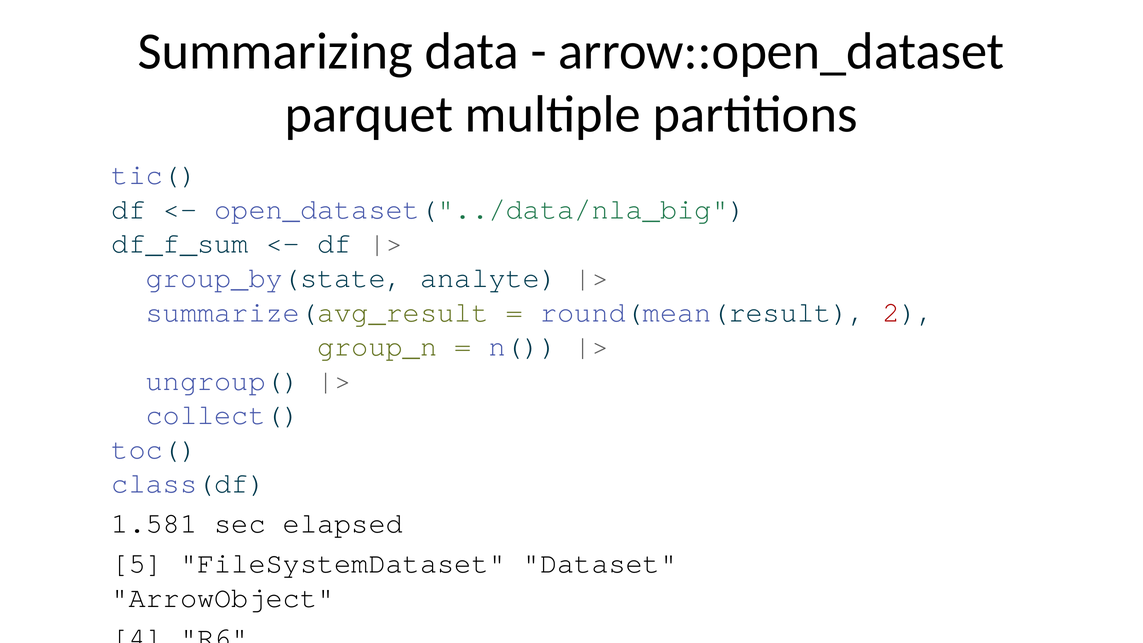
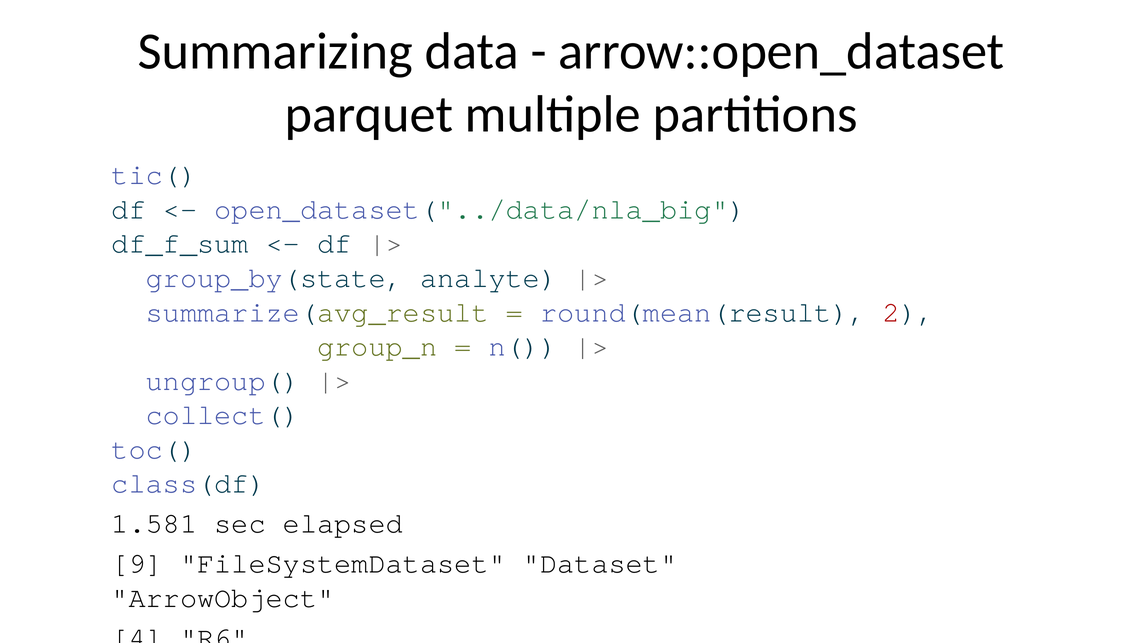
5: 5 -> 9 (137, 564)
